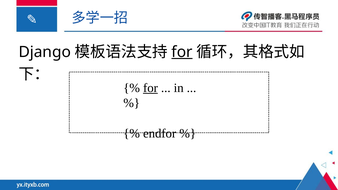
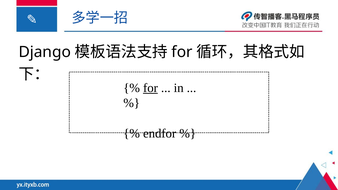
for underline: present -> none (182, 52)
